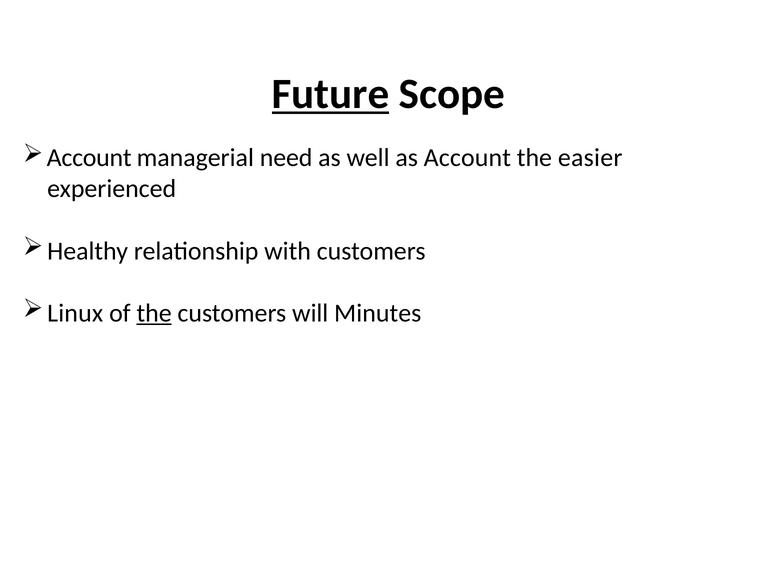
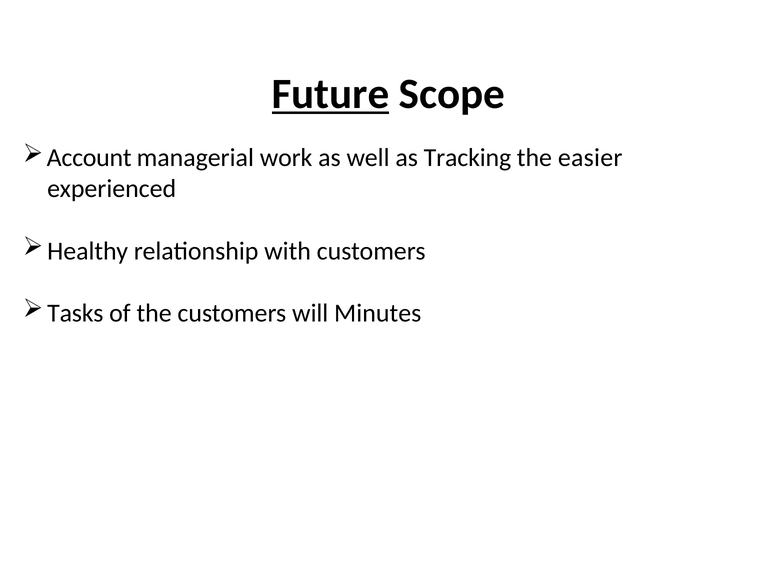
need: need -> work (286, 158)
as Account: Account -> Tracking (467, 158)
Linux: Linux -> Tasks (75, 313)
the underline: present -> none (154, 313)
